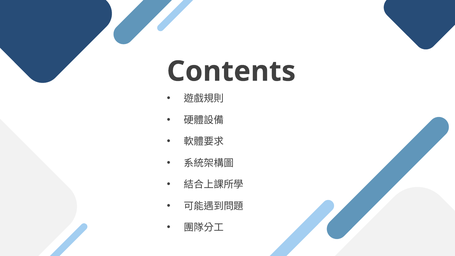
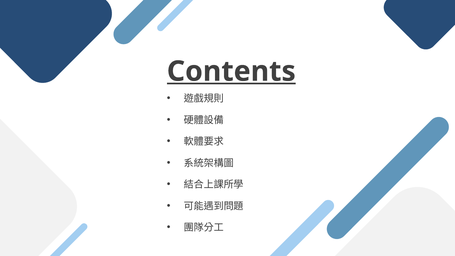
Contents underline: none -> present (231, 71)
